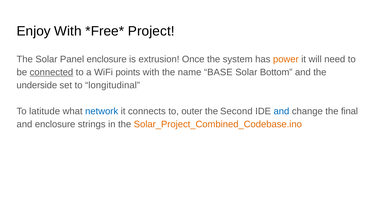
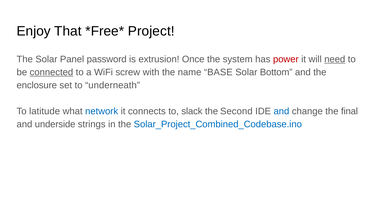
Enjoy With: With -> That (68, 31)
Panel enclosure: enclosure -> password (107, 59)
power colour: orange -> red (286, 59)
need underline: none -> present (335, 59)
points: points -> screw (128, 72)
underside: underside -> enclosure (37, 85)
longitudinal: longitudinal -> underneath (113, 85)
outer: outer -> slack (192, 111)
and enclosure: enclosure -> underside (55, 124)
Solar_Project_Combined_Codebase.ino colour: orange -> blue (218, 124)
